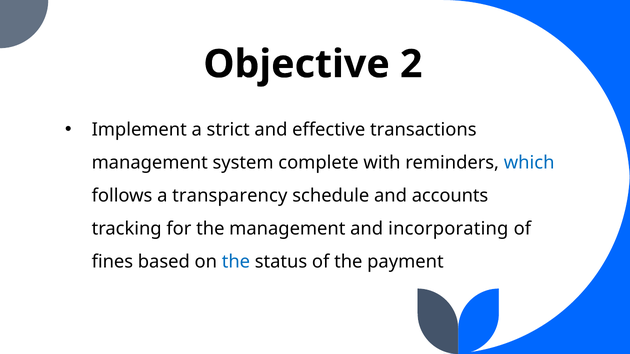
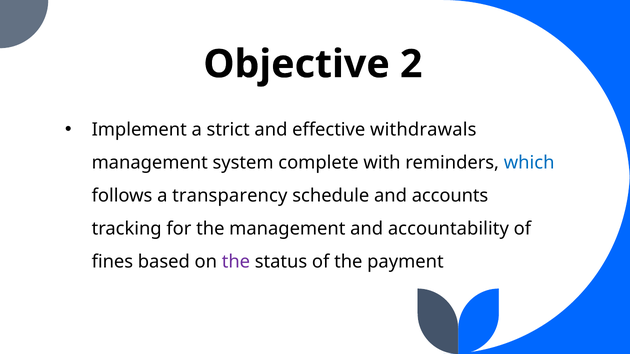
transactions: transactions -> withdrawals (423, 130)
incorporating: incorporating -> accountability (448, 229)
the colour: blue -> purple (236, 262)
